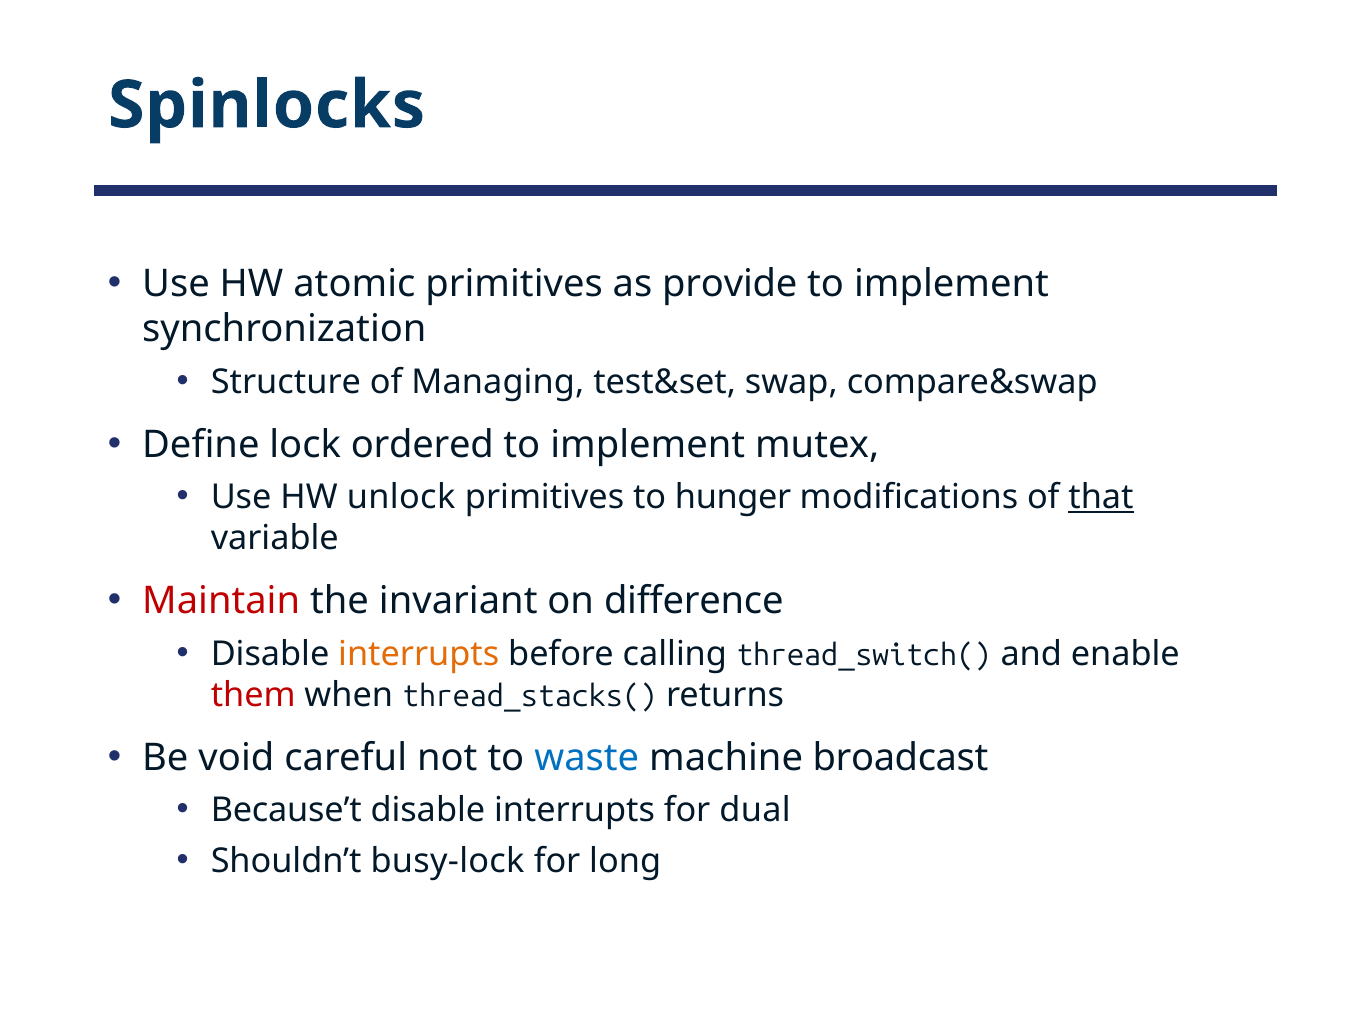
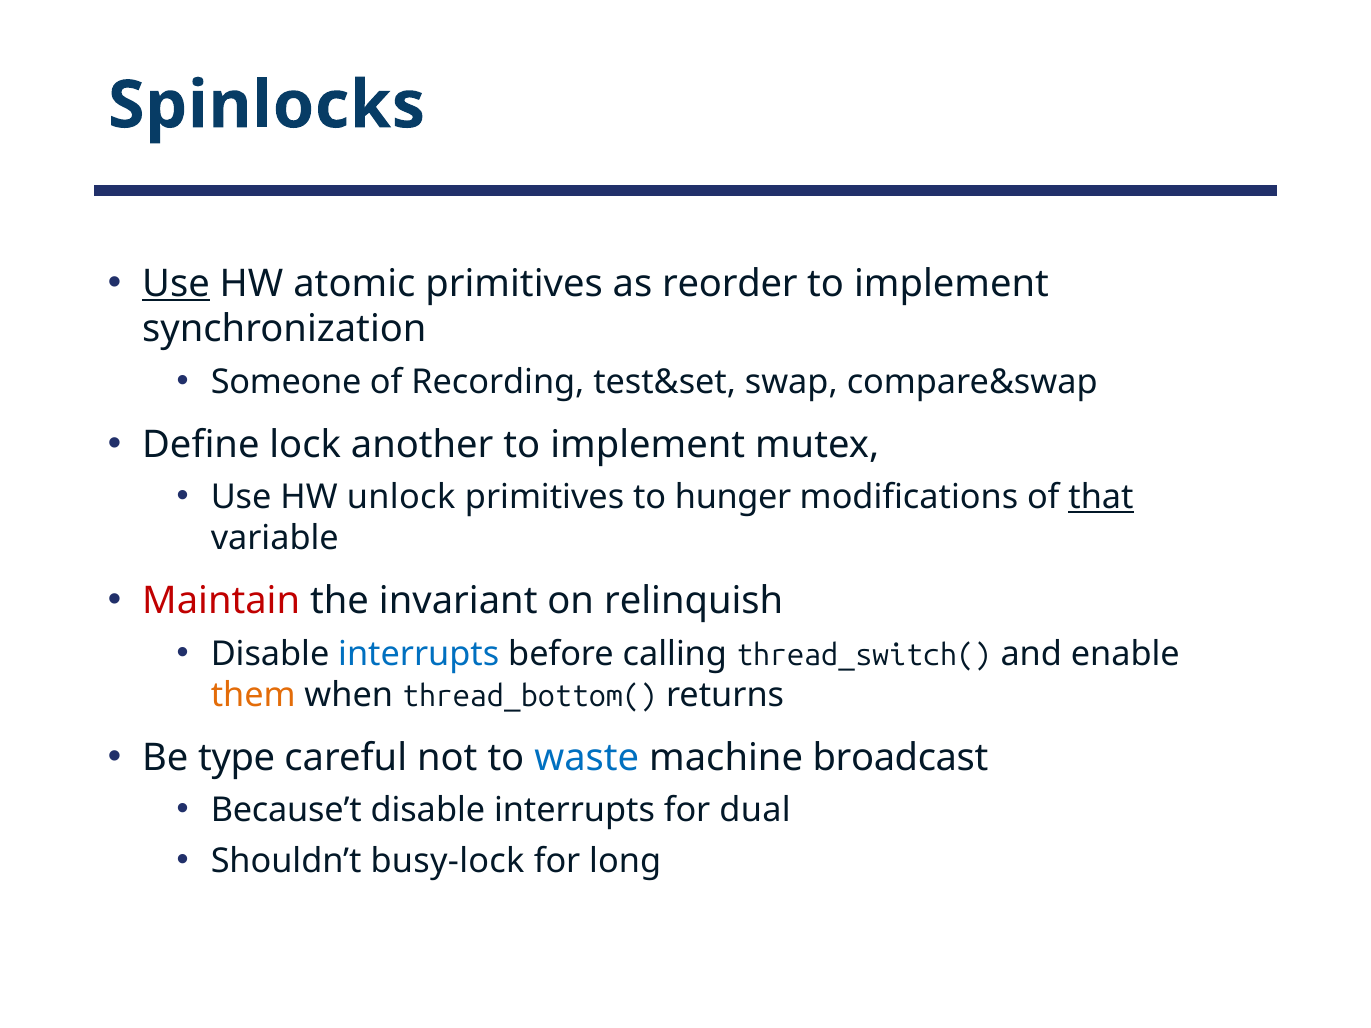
Use underline: none -> present (176, 284)
provide: provide -> reorder (730, 284)
Structure: Structure -> Someone (286, 382)
Managing: Managing -> Recording (498, 382)
ordered: ordered -> another (422, 445)
difference: difference -> relinquish (694, 601)
interrupts colour: orange -> blue (419, 654)
them colour: red -> orange (253, 695)
thread_stacks(: thread_stacks( -> thread_bottom( (529, 696)
void: void -> type (237, 758)
